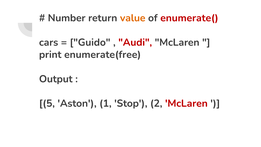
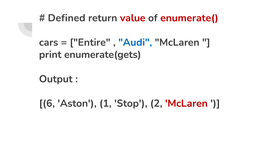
Number: Number -> Defined (67, 18)
value colour: orange -> red (133, 18)
Guido: Guido -> Entire (90, 42)
Audi colour: red -> blue (135, 42)
enumerate(free: enumerate(free -> enumerate(gets (103, 54)
5: 5 -> 6 (47, 103)
